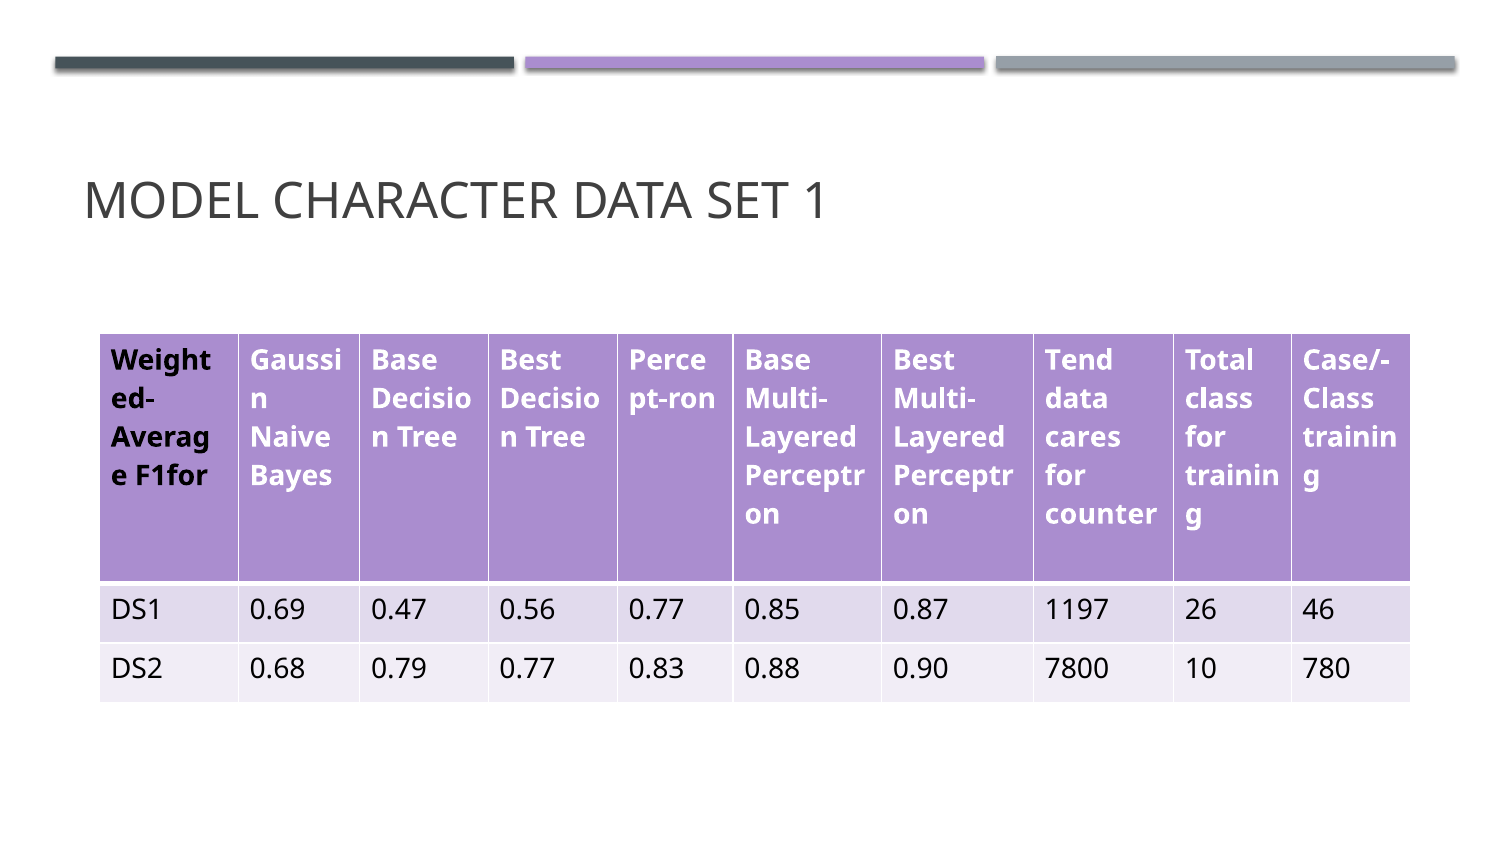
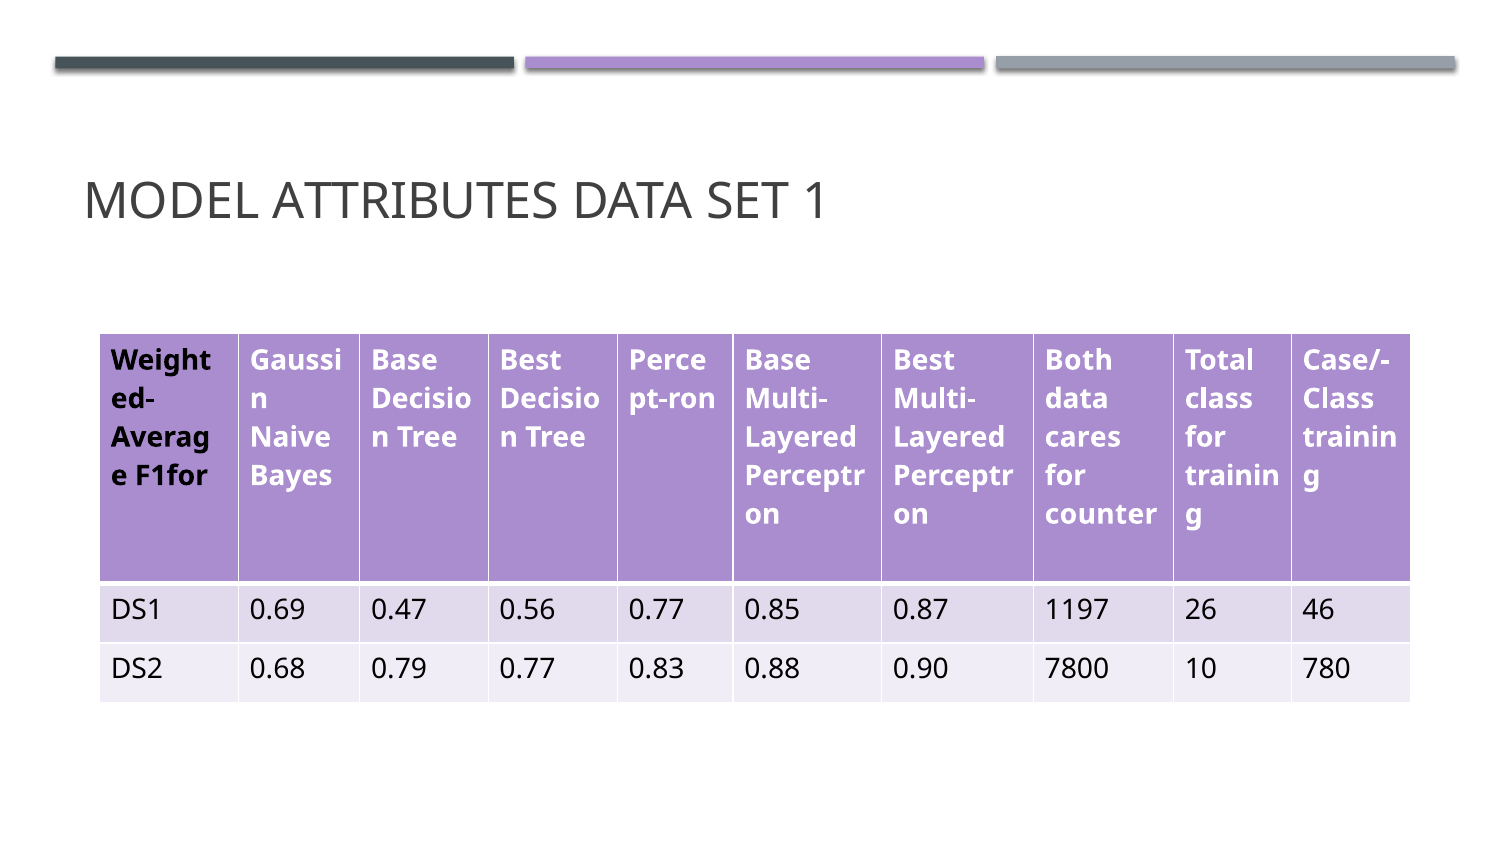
CHARACTER: CHARACTER -> ATTRIBUTES (416, 202)
Tend: Tend -> Both (1079, 360)
